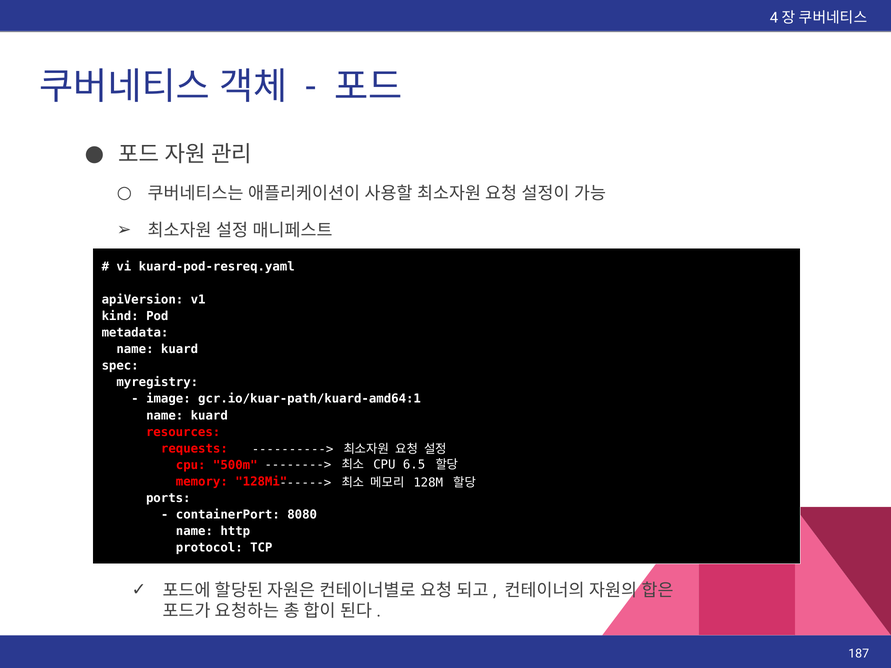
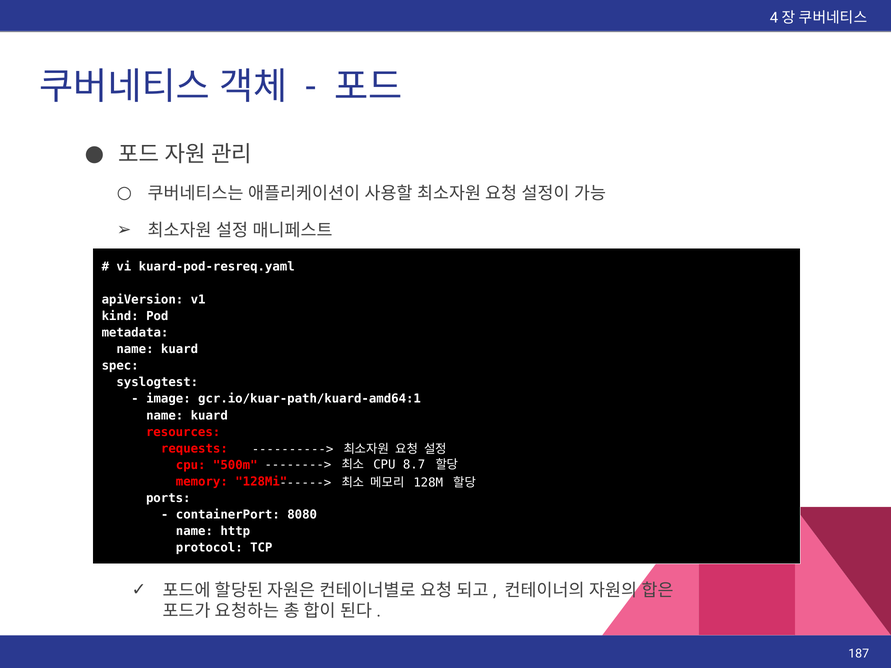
myregistry: myregistry -> syslogtest (157, 382)
6.5: 6.5 -> 8.7 (414, 465)
